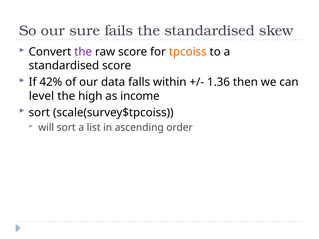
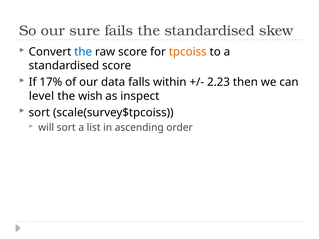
the colour: purple -> blue (83, 52)
42%: 42% -> 17% (51, 82)
1.36: 1.36 -> 2.23 (218, 82)
high: high -> wish (90, 96)
income: income -> inspect (140, 96)
